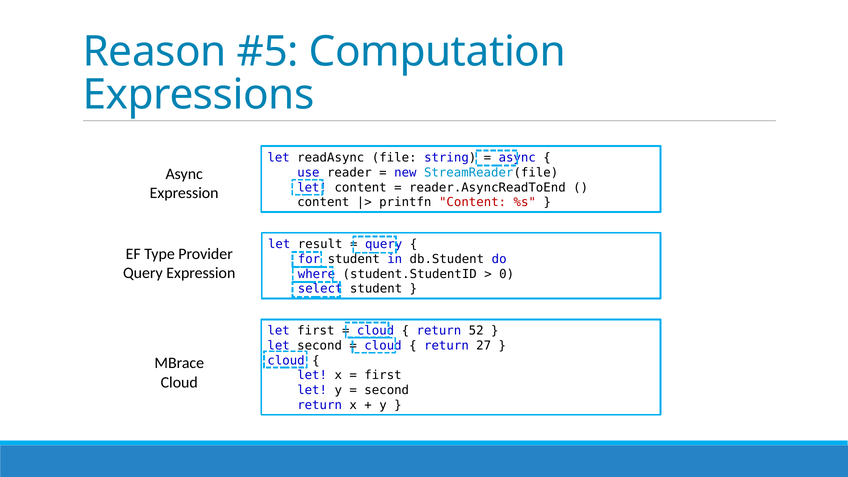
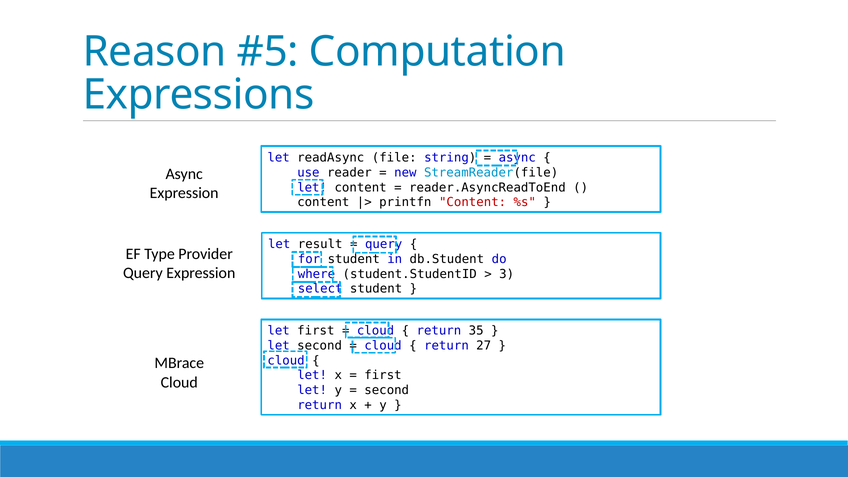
0: 0 -> 3 (507, 274)
52: 52 -> 35 (476, 331)
